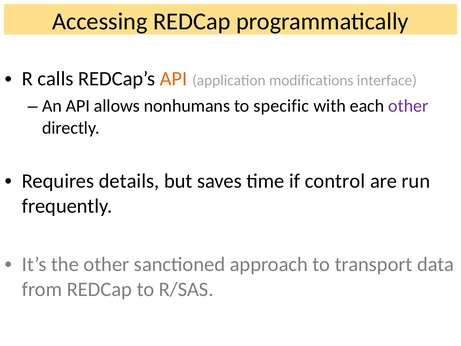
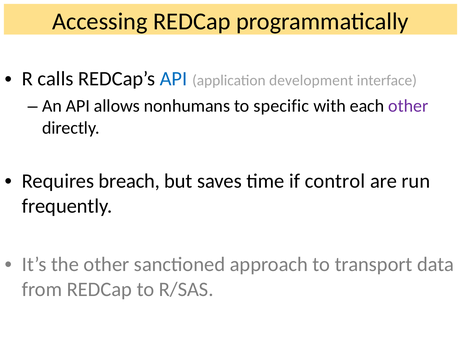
API colour: orange -> blue (174, 79)
modifications: modifications -> development (311, 80)
details: details -> breach (129, 181)
